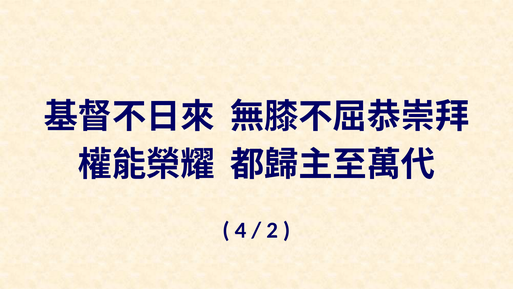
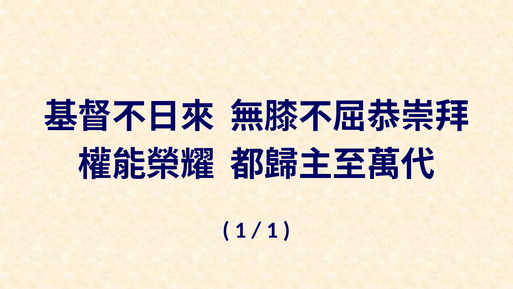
4: 4 -> 1 (241, 230)
2: 2 -> 1 (272, 230)
